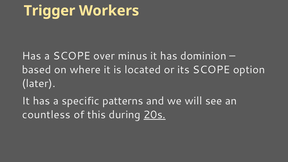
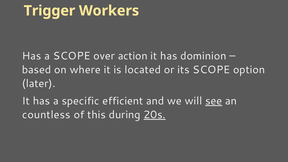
minus: minus -> action (133, 56)
patterns: patterns -> efficient (123, 101)
see underline: none -> present (214, 101)
